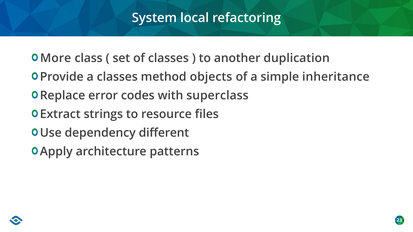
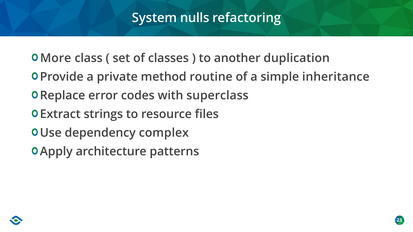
local: local -> nulls (195, 18)
a classes: classes -> private (117, 77)
objects: objects -> routine (211, 77)
different: different -> complex (164, 133)
